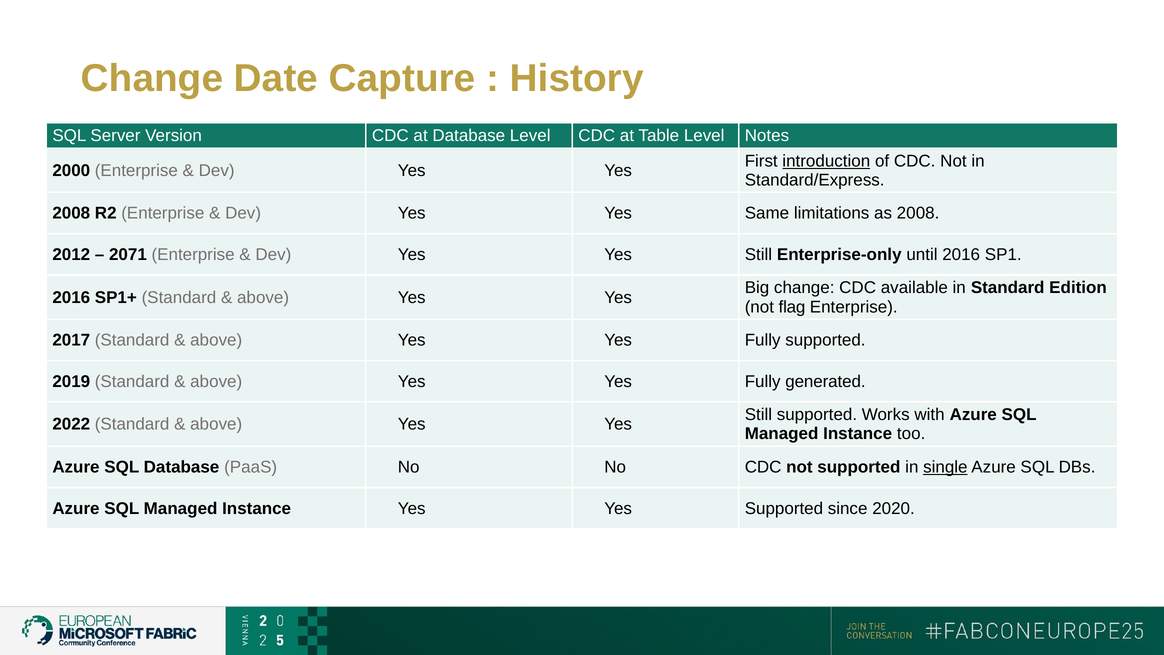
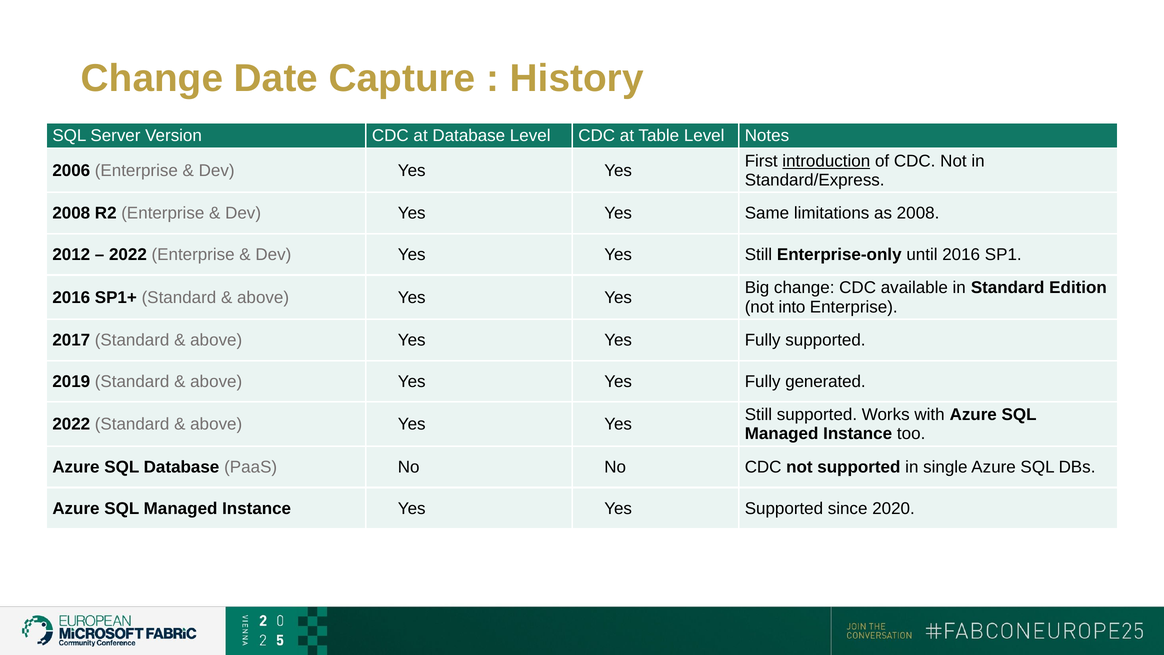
2000: 2000 -> 2006 (71, 170)
2071: 2071 -> 2022 (128, 255)
flag: flag -> into (792, 307)
single underline: present -> none (945, 467)
